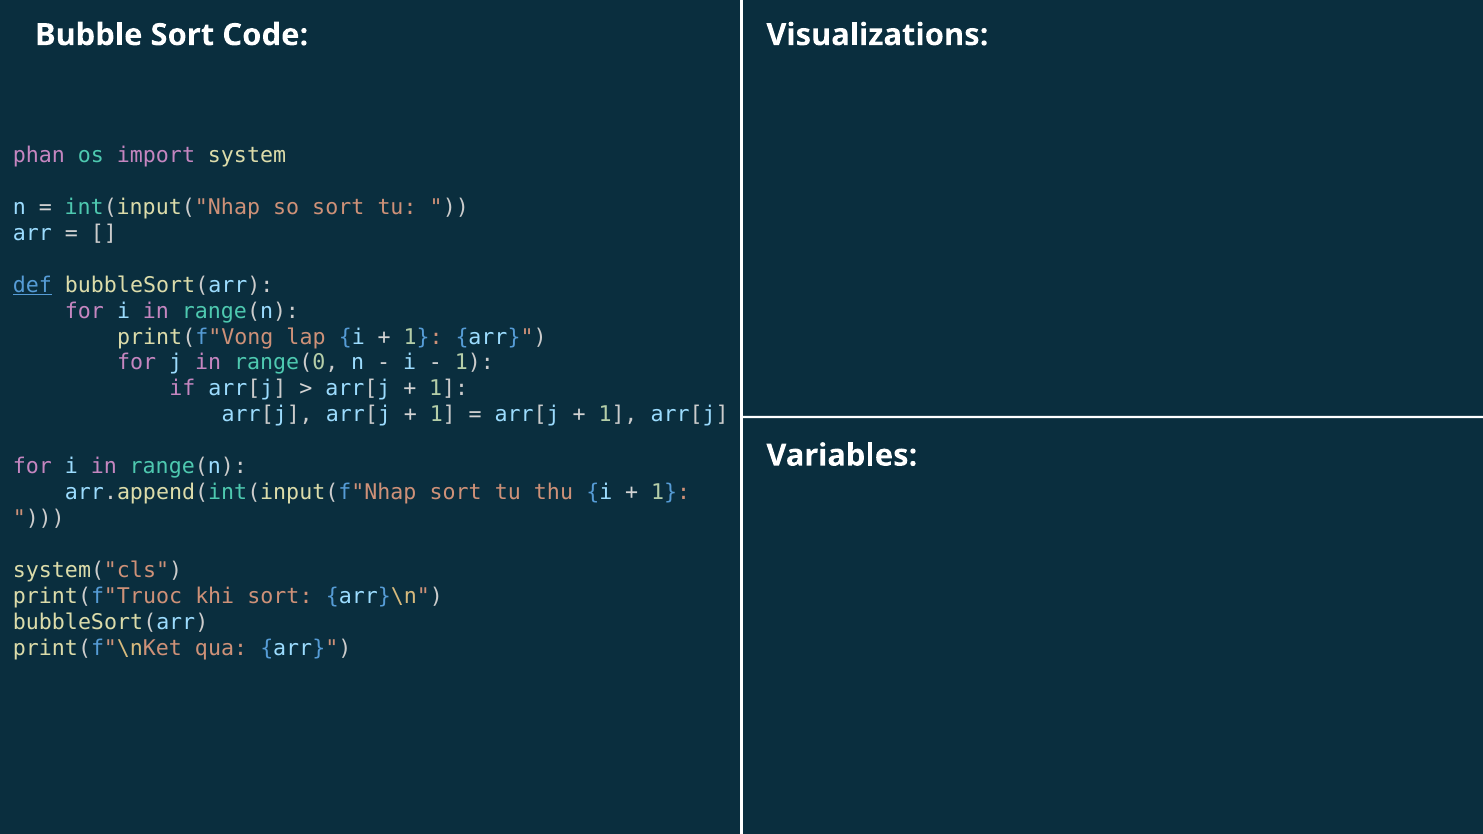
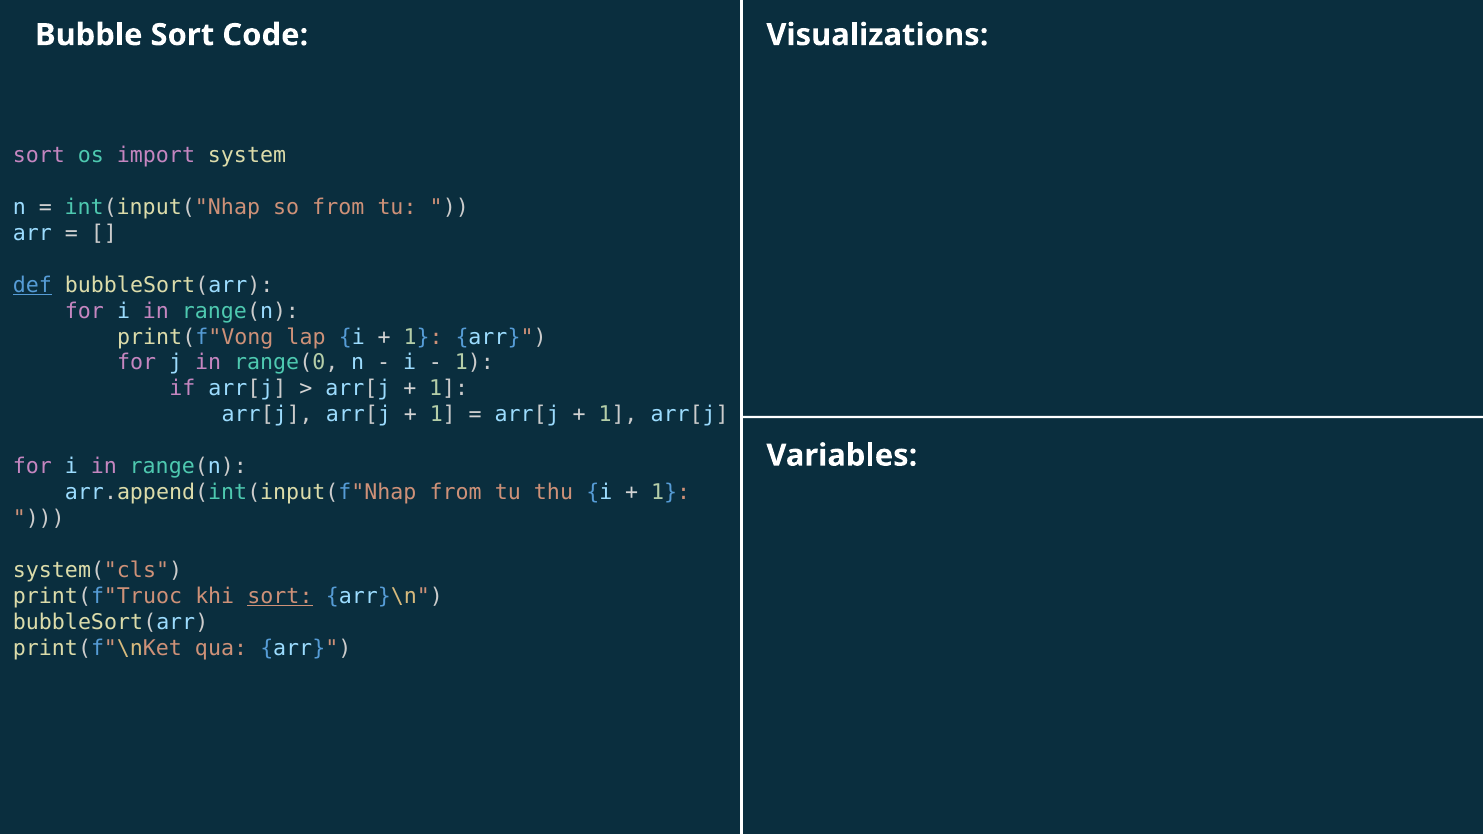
phan: phan -> sort (39, 155)
so sort: sort -> from (338, 207)
arr.append(int(input(f"Nhap sort: sort -> from (456, 493)
sort underline: none -> present (280, 597)
